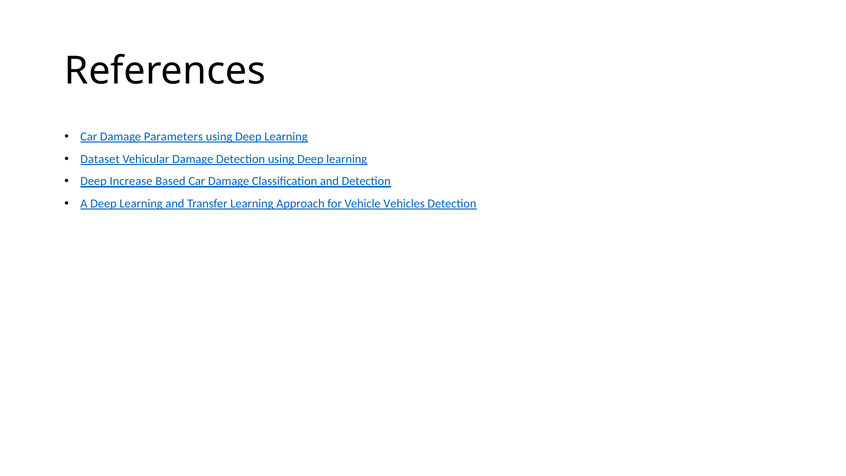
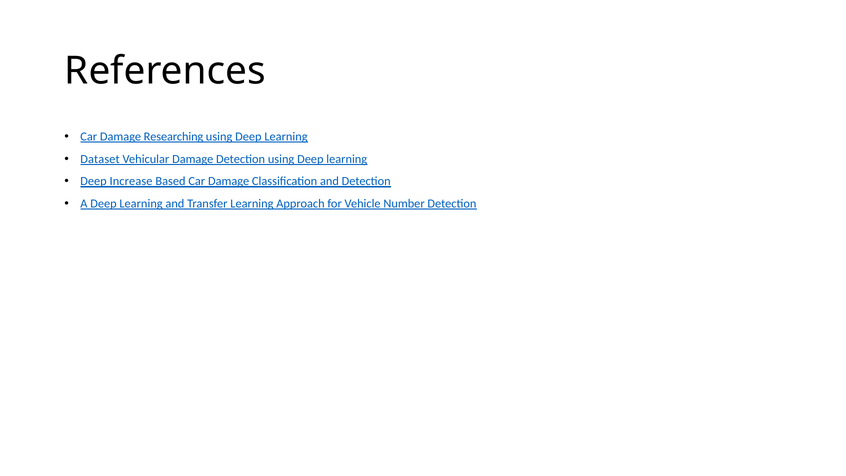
Parameters: Parameters -> Researching (174, 137)
Vehicles: Vehicles -> Number (404, 204)
